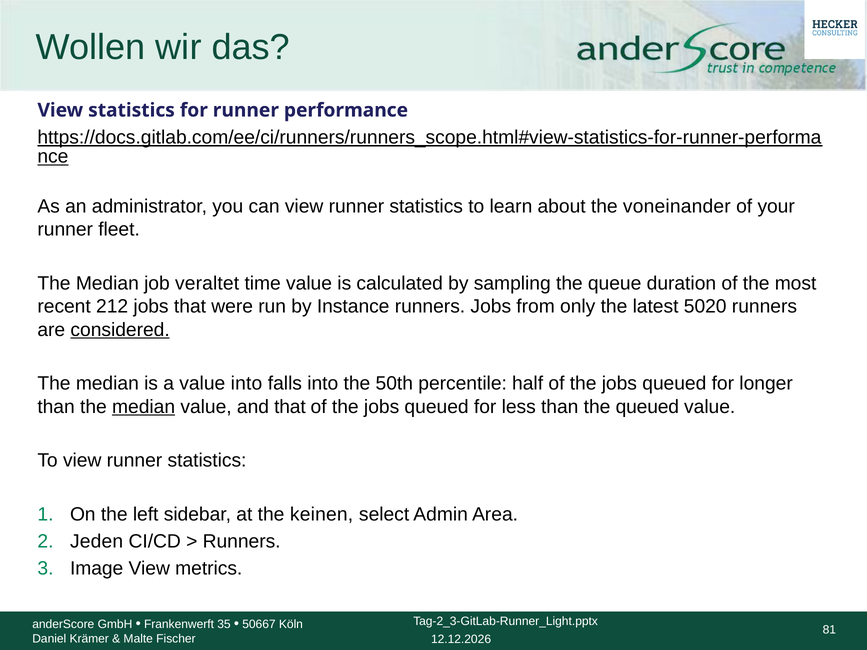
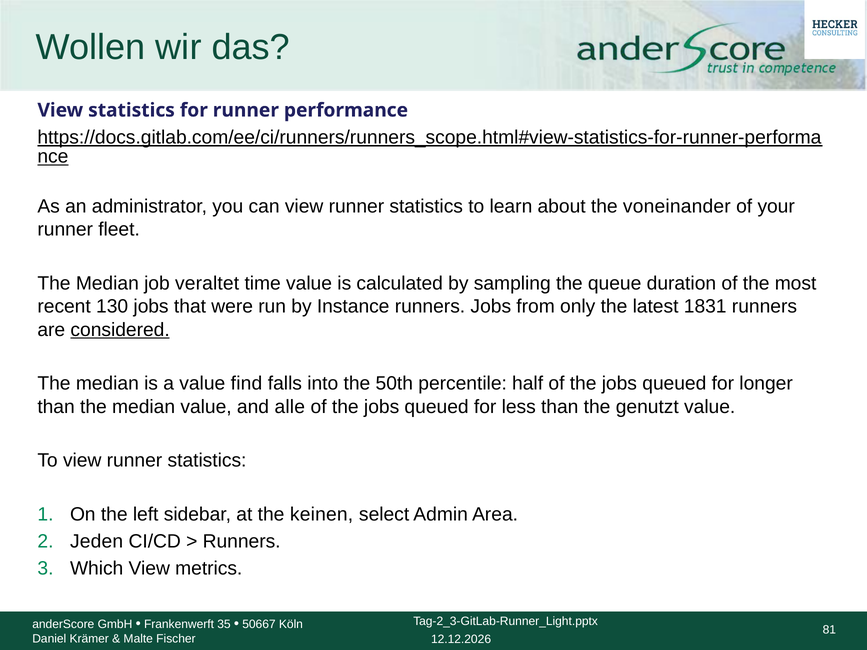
212: 212 -> 130 (112, 307)
5020: 5020 -> 1831 (705, 307)
value into: into -> find (247, 384)
median underline: present -> none (144, 407)
and that: that -> alle (290, 407)
the queued: queued -> genutzt (647, 407)
Image: Image -> Which (97, 569)
